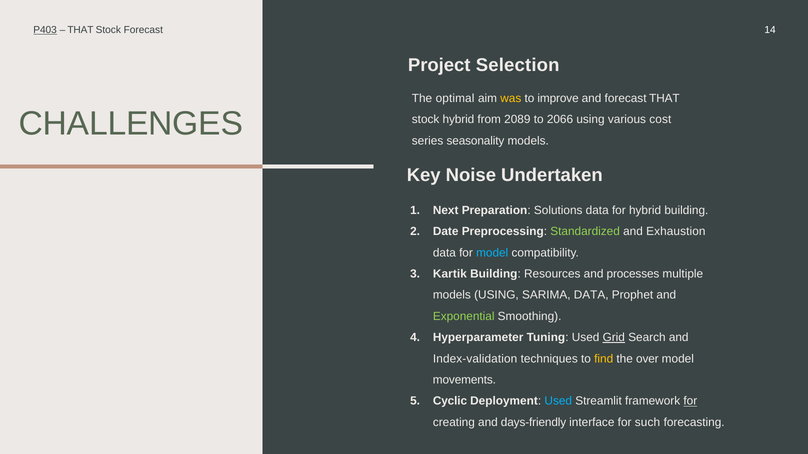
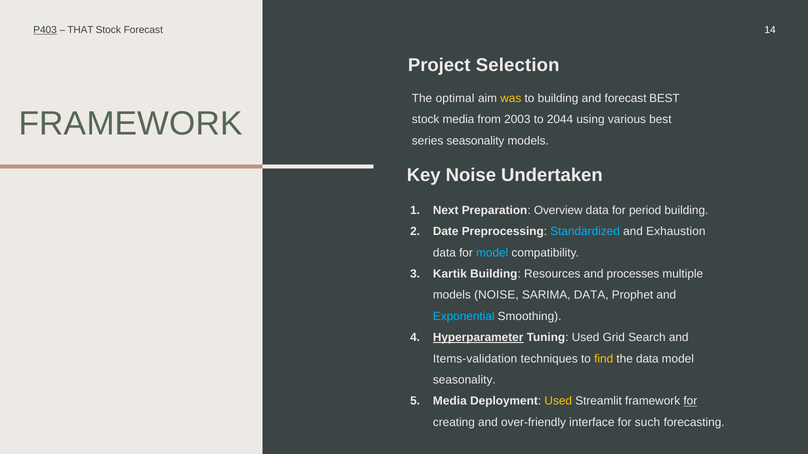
to improve: improve -> building (558, 99)
forecast THAT: THAT -> BEST (664, 99)
CHALLENGES: CHALLENGES -> FRAMEWORK (131, 124)
stock hybrid: hybrid -> media (458, 120)
2089: 2089 -> 2003 (517, 120)
2066: 2066 -> 2044 (560, 120)
various cost: cost -> best (660, 120)
Solutions: Solutions -> Overview (558, 211)
for hybrid: hybrid -> period (645, 211)
Standardized colour: light green -> light blue (585, 232)
models USING: USING -> NOISE (496, 295)
Exponential colour: light green -> light blue (464, 317)
Hyperparameter underline: none -> present (478, 338)
Grid underline: present -> none (614, 338)
Index-validation: Index-validation -> Items-validation (475, 359)
the over: over -> data (647, 359)
movements: movements -> seasonality (464, 380)
Cyclic: Cyclic -> Media (450, 401)
Used colour: light blue -> yellow (558, 401)
days-friendly: days-friendly -> over-friendly (533, 423)
